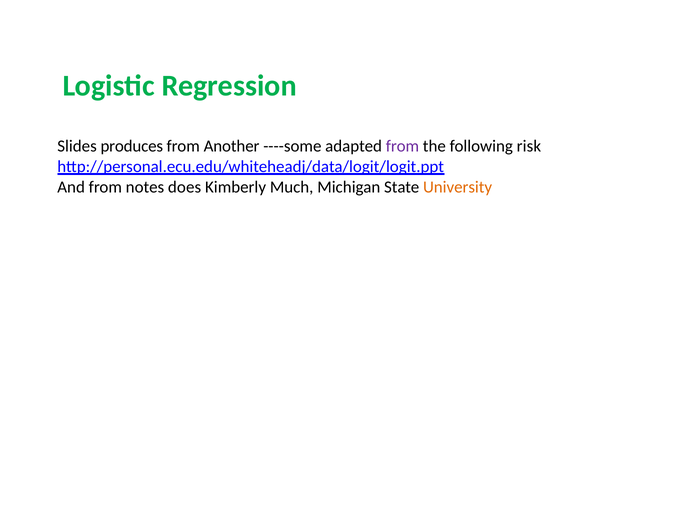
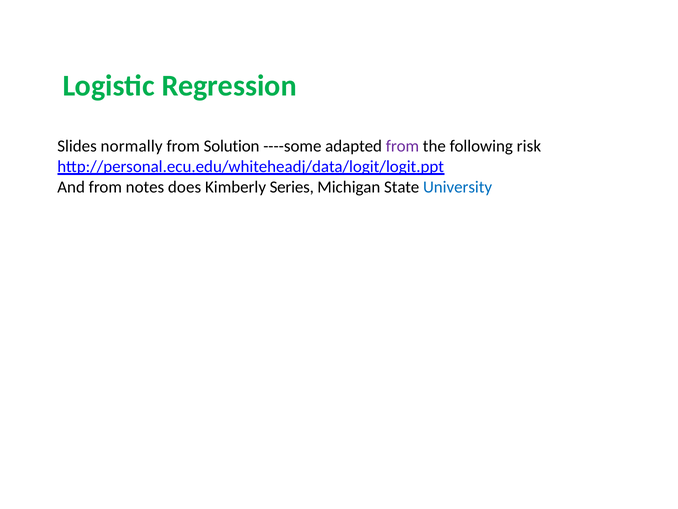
produces: produces -> normally (132, 146)
Another: Another -> Solution (232, 146)
Much: Much -> Series (292, 187)
University colour: orange -> blue (458, 187)
